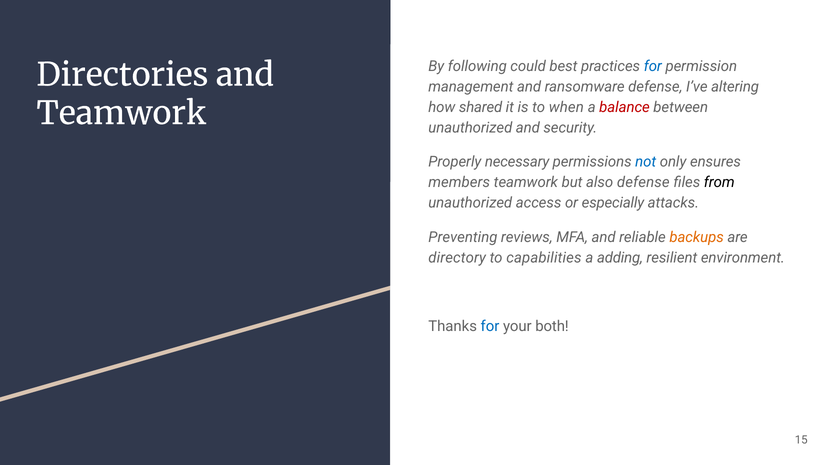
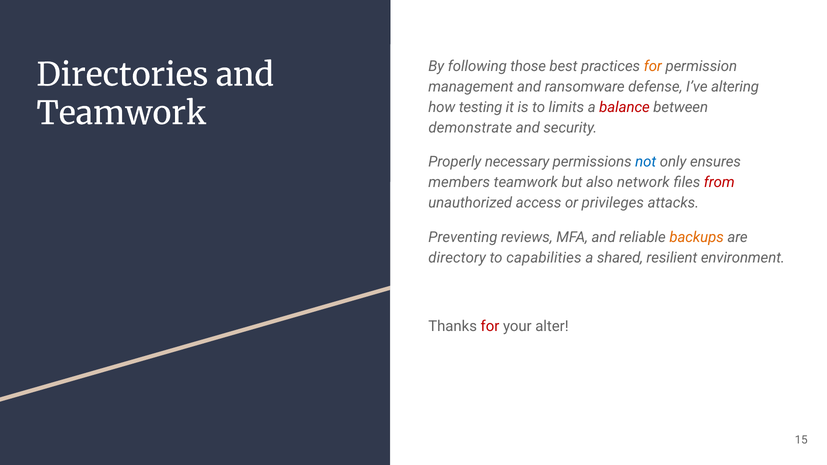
could: could -> those (528, 66)
for colour: blue -> orange (653, 66)
shared: shared -> testing (481, 107)
when: when -> limits (566, 107)
unauthorized: unauthorized -> demonstrate (470, 128)
also defense: defense -> network (643, 183)
from colour: black -> red (719, 183)
especially: especially -> privileges (613, 203)
adding: adding -> shared (620, 258)
for colour: blue -> red (490, 326)
both: both -> alter (552, 326)
